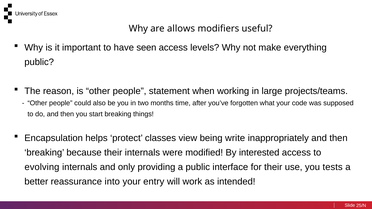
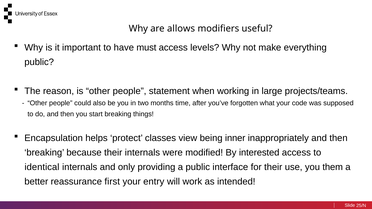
seen: seen -> must (146, 48)
write: write -> inner (235, 138)
evolving: evolving -> identical (42, 167)
tests: tests -> them (333, 167)
into: into -> first (112, 182)
